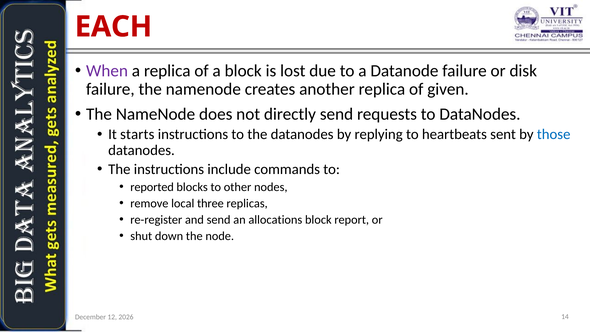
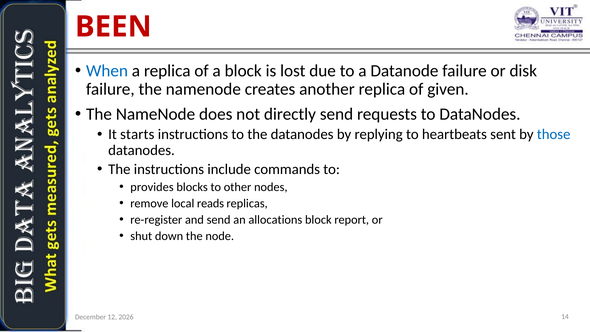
EACH: EACH -> BEEN (113, 27)
When colour: purple -> blue (107, 71)
reported: reported -> provides (152, 187)
three: three -> reads (210, 203)
